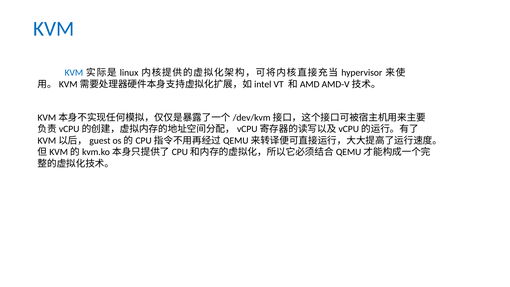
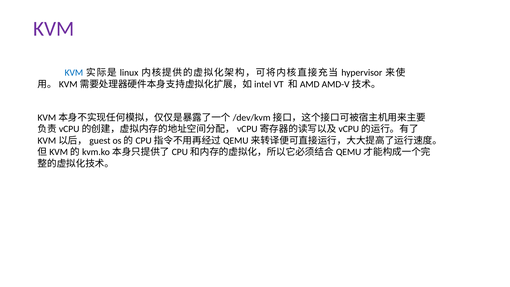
KVM colour: blue -> purple (54, 29)
